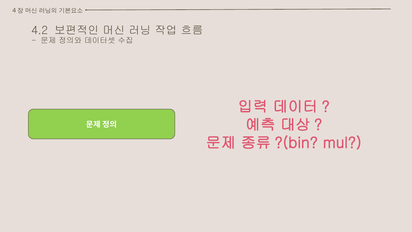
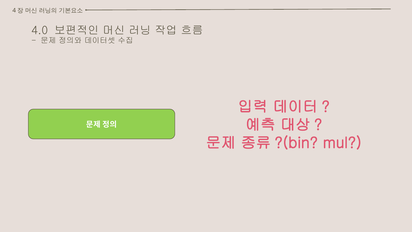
4.2: 4.2 -> 4.0 (40, 30)
